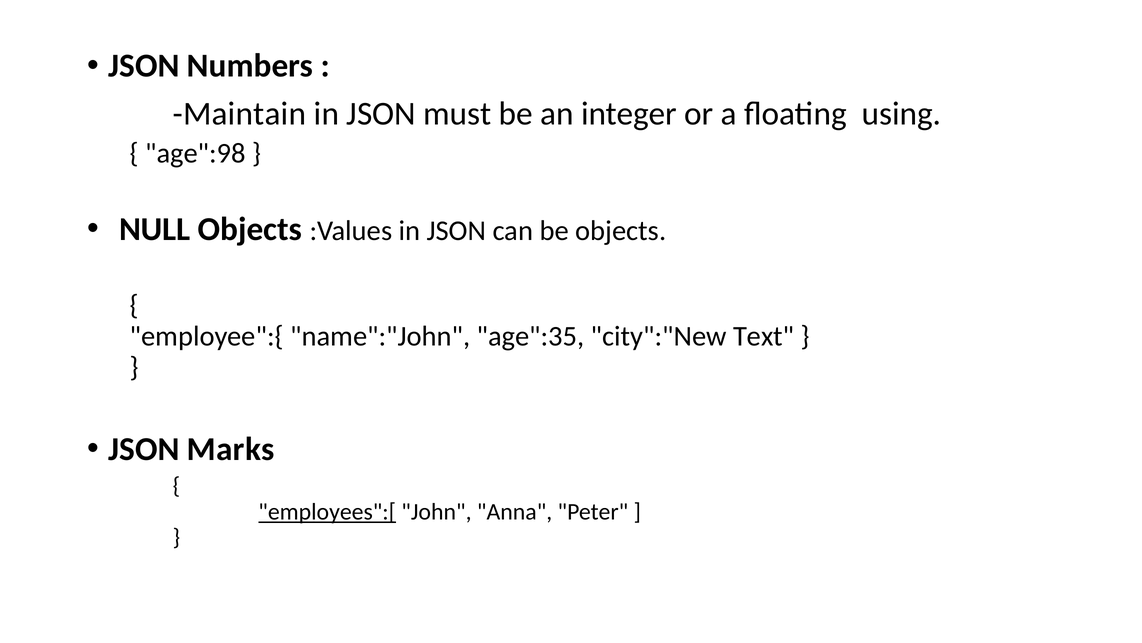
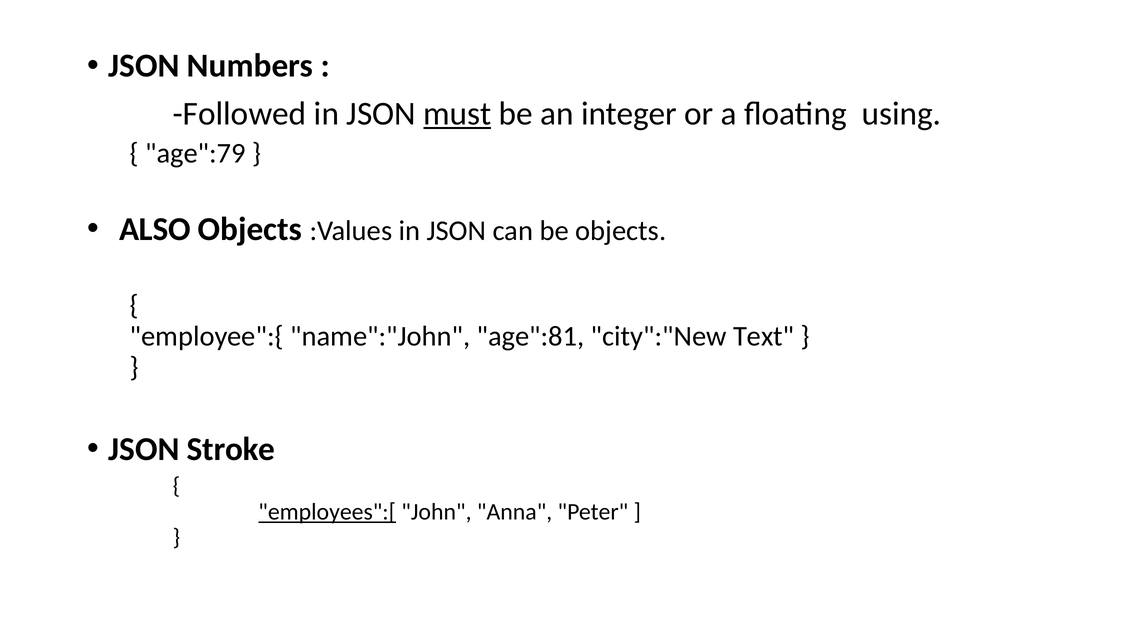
Maintain: Maintain -> Followed (240, 114)
must underline: none -> present (457, 114)
age":98: age":98 -> age":79 (196, 153)
NULL: NULL -> ALSO (155, 229)
age":35: age":35 -> age":81 (531, 336)
Marks: Marks -> Stroke (231, 449)
